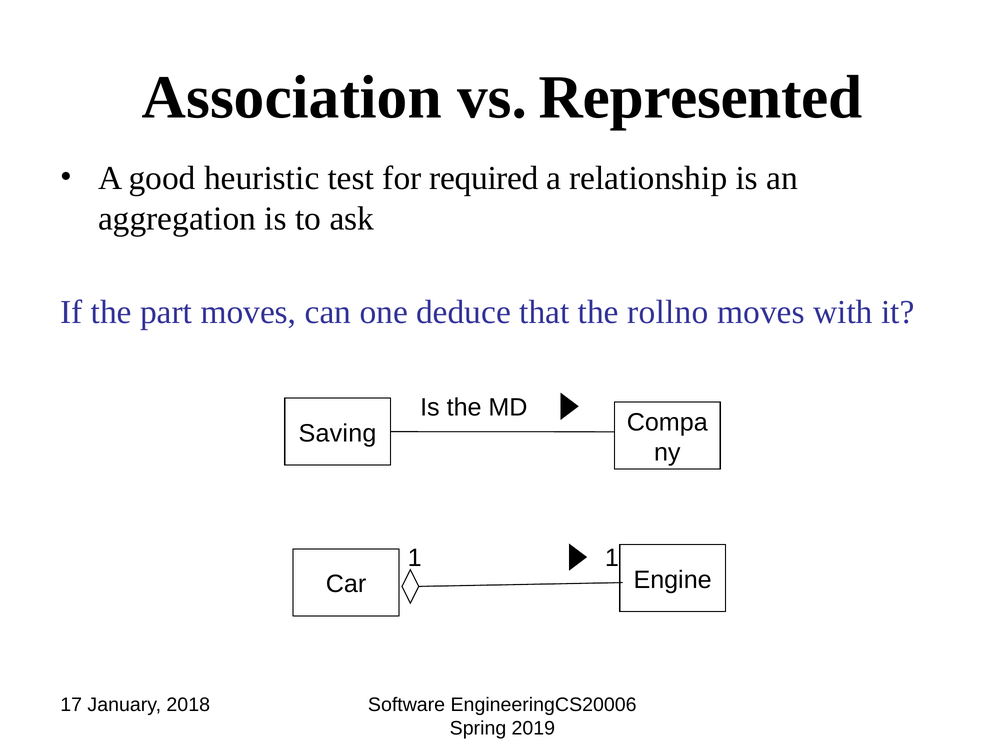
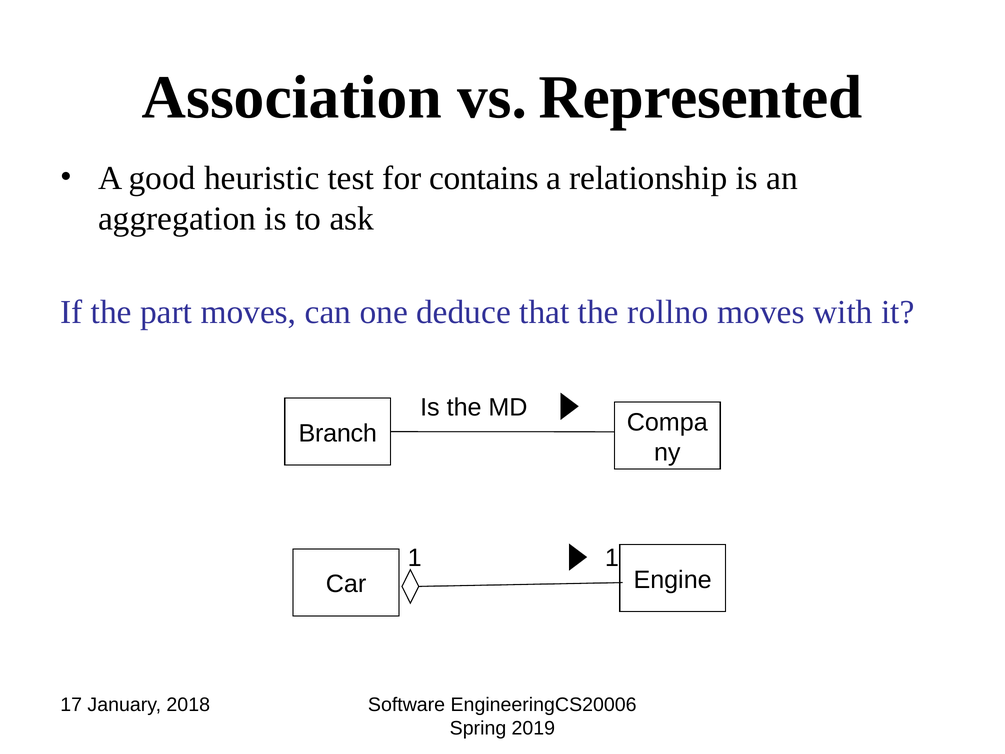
required: required -> contains (484, 178)
Saving: Saving -> Branch (338, 433)
